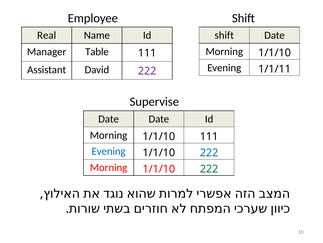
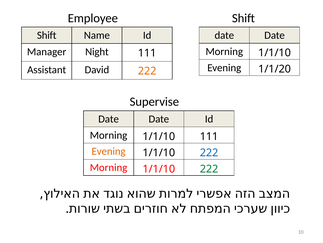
Real: Real -> Shift (47, 35)
shift: shift -> date (224, 35)
Table: Table -> Night (97, 52)
1/1/11: 1/1/11 -> 1/1/20 (275, 69)
222 colour: purple -> orange (147, 71)
Evening colour: blue -> orange (109, 151)
